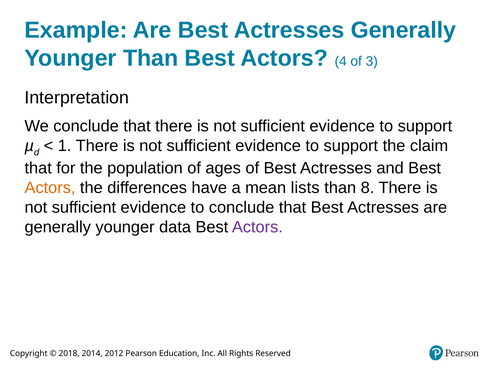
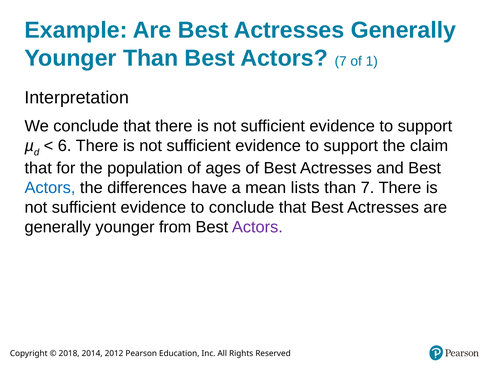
Actors 4: 4 -> 7 (341, 61)
3: 3 -> 1 (372, 61)
1: 1 -> 6 (65, 146)
Actors colour: orange -> blue (50, 188)
than 8: 8 -> 7 (367, 188)
data: data -> from (175, 227)
